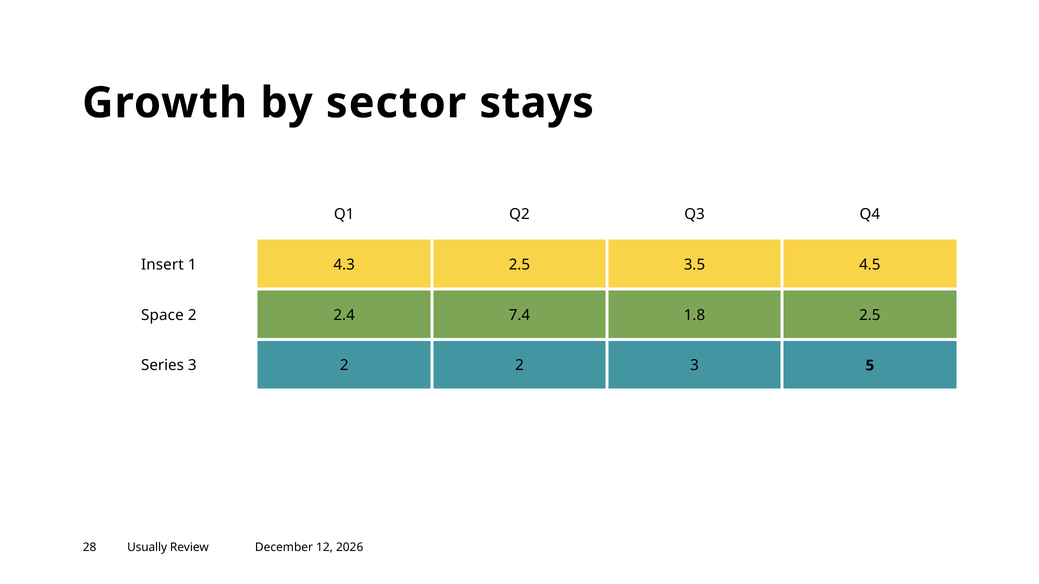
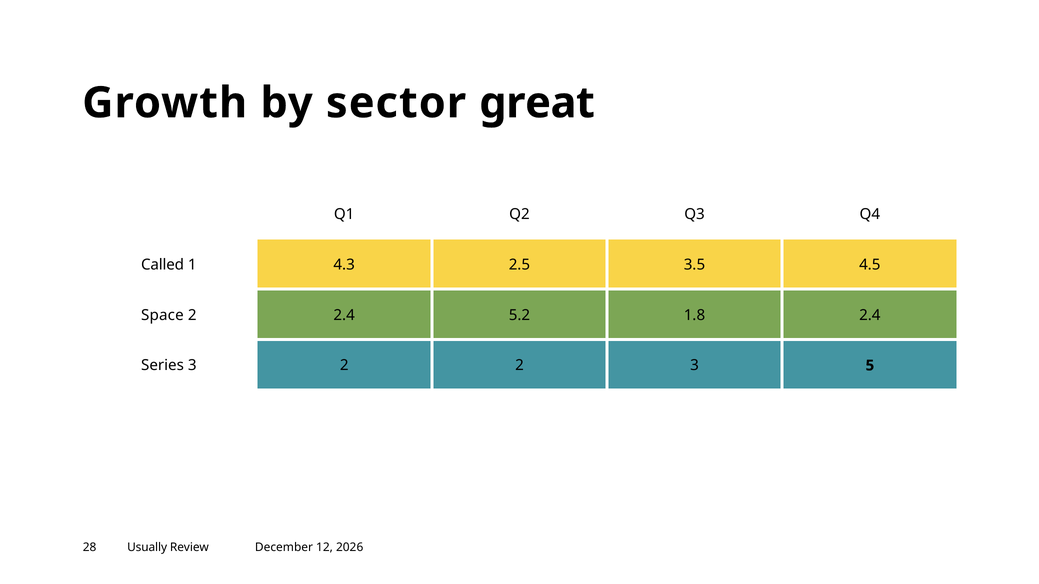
stays: stays -> great (537, 103)
Insert: Insert -> Called (163, 265)
7.4: 7.4 -> 5.2 (519, 315)
1.8 2.5: 2.5 -> 2.4 (870, 315)
